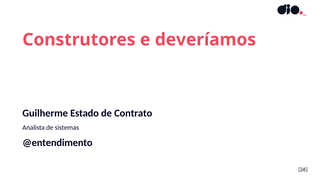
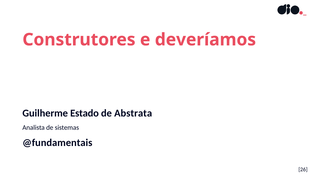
Contrato: Contrato -> Abstrata (133, 113)
@entendimento: @entendimento -> @fundamentais (57, 142)
